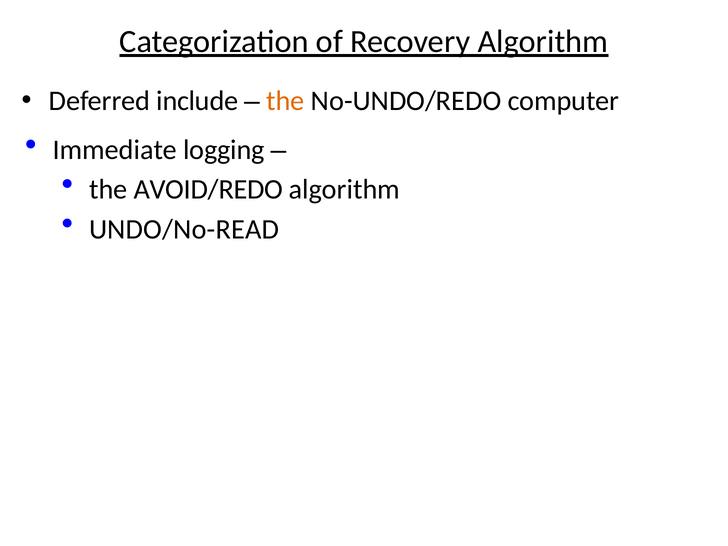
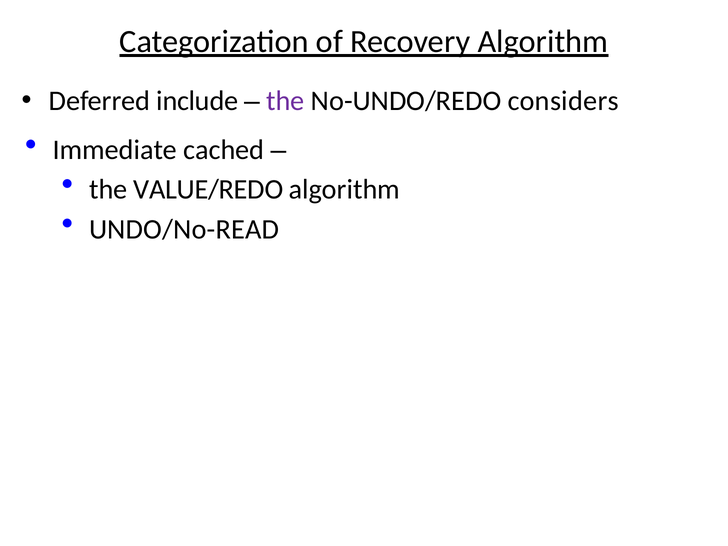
the colour: orange -> purple (285, 101)
computer: computer -> considers (563, 101)
logging: logging -> cached (224, 150)
AVOID/REDO: AVOID/REDO -> VALUE/REDO (208, 190)
